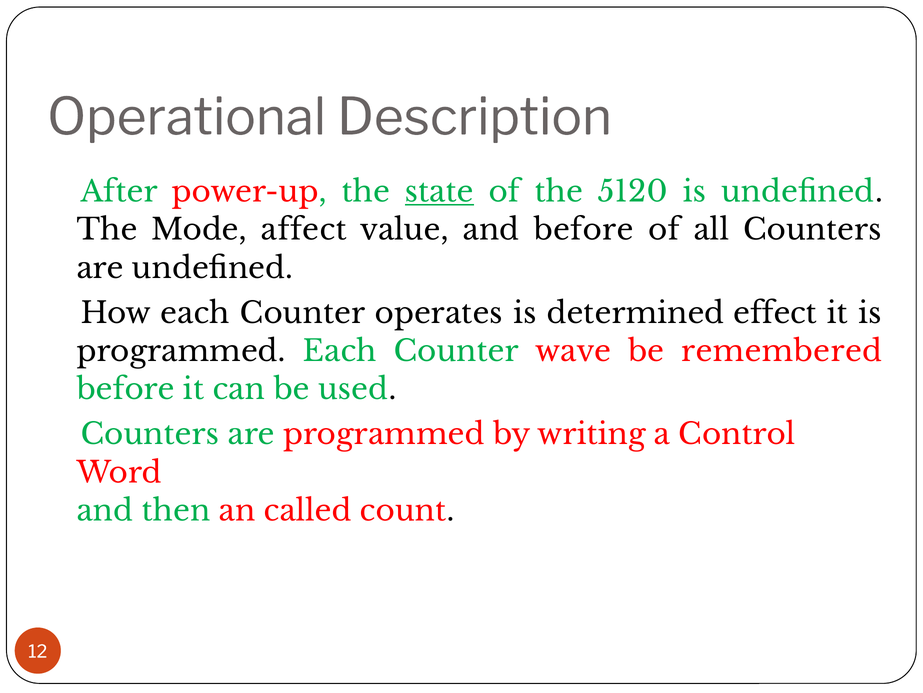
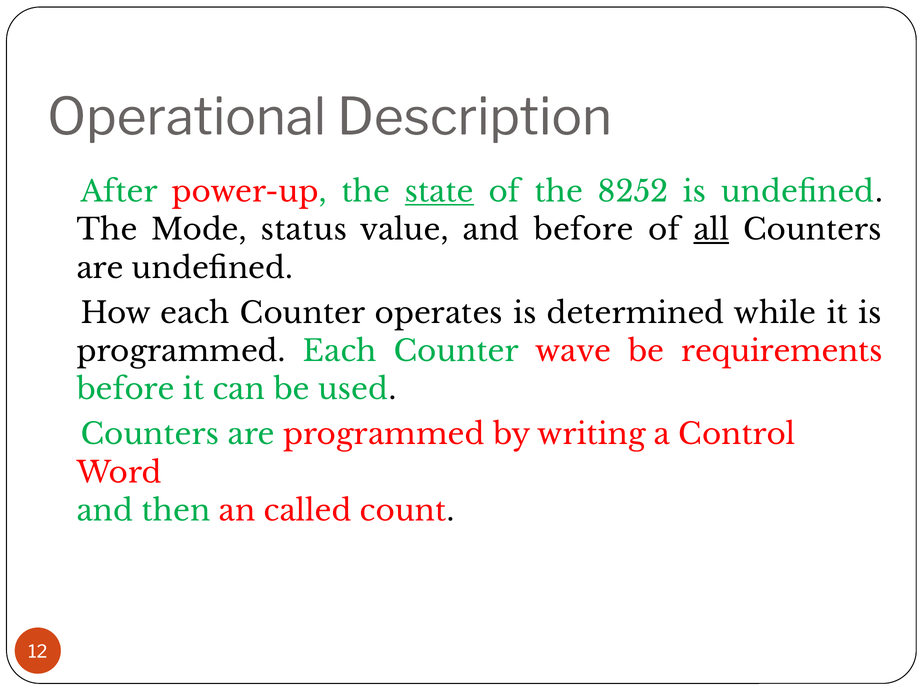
5120: 5120 -> 8252 (633, 192)
affect: affect -> status (304, 230)
all underline: none -> present (711, 230)
effect: effect -> while (775, 313)
remembered: remembered -> requirements (782, 351)
